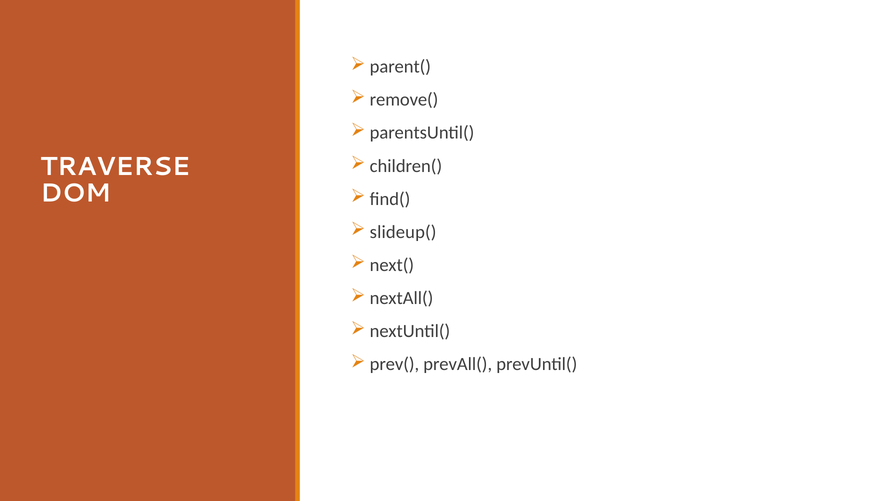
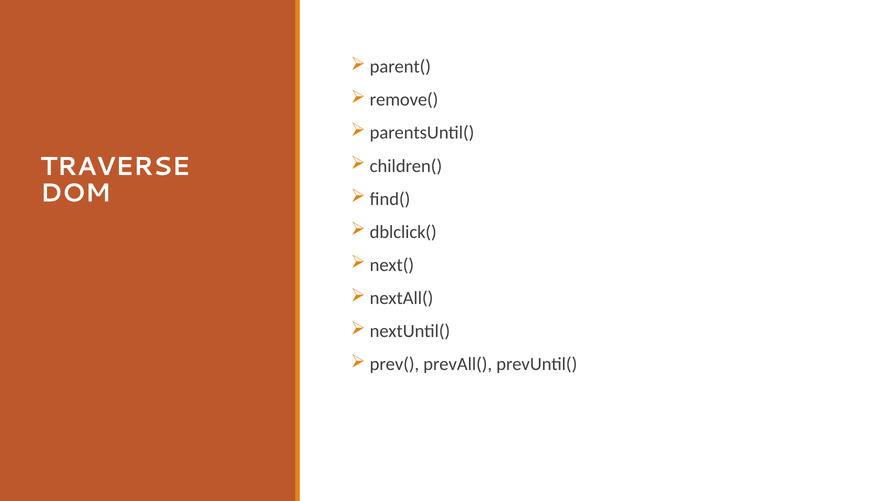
slideup(: slideup( -> dblclick( (403, 232)
